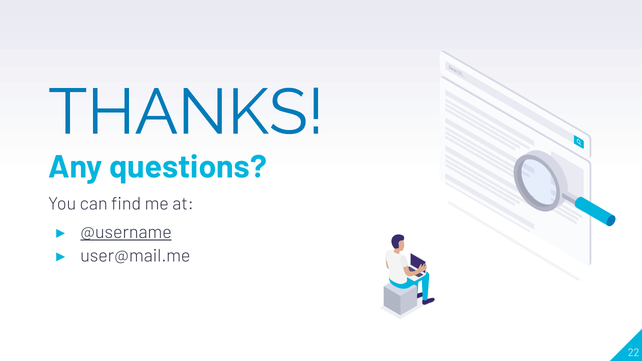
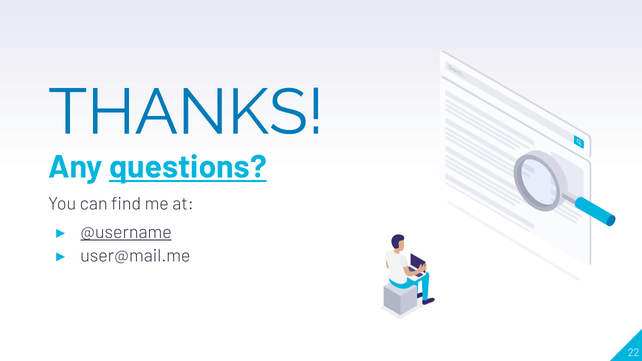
questions underline: none -> present (188, 167)
